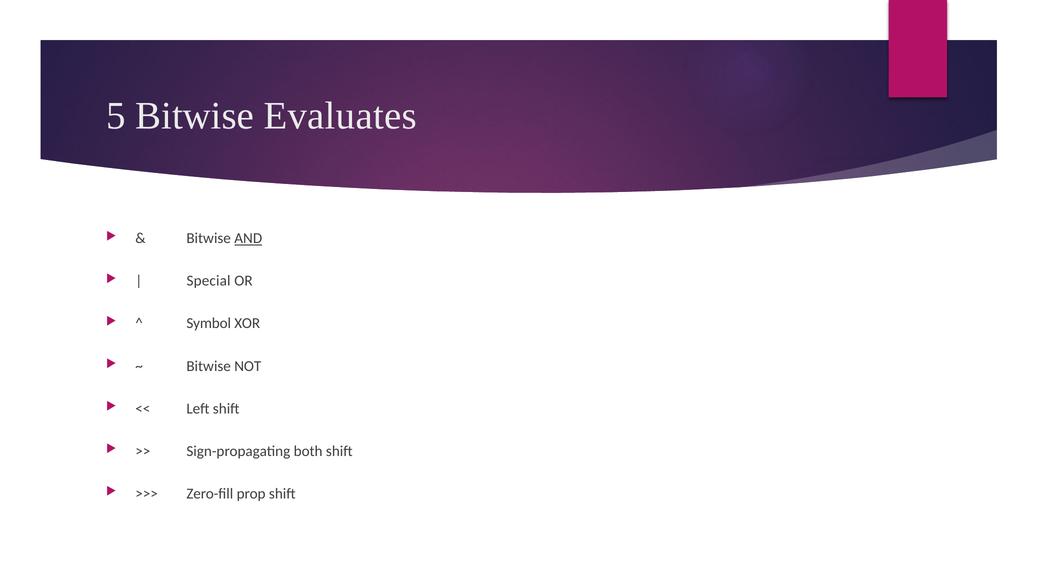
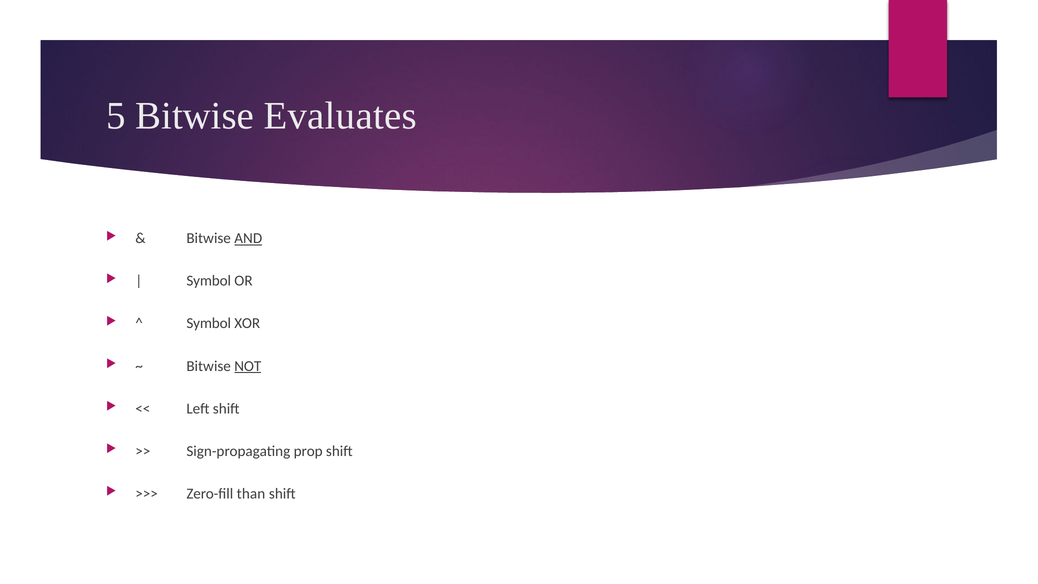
Special: Special -> Symbol (209, 281)
NOT underline: none -> present (248, 366)
both: both -> prop (308, 451)
prop: prop -> than (251, 493)
